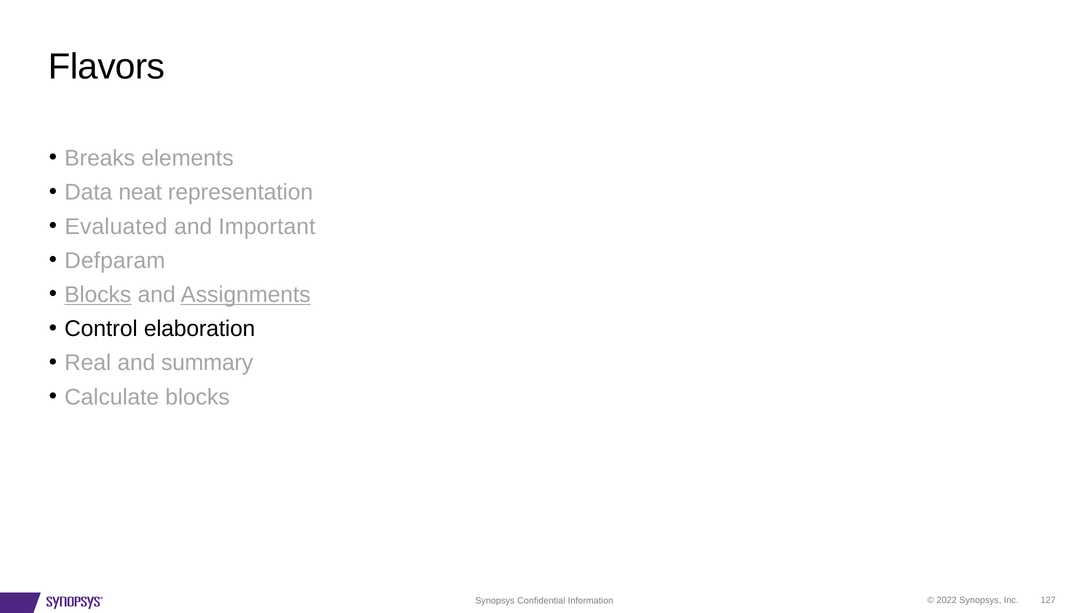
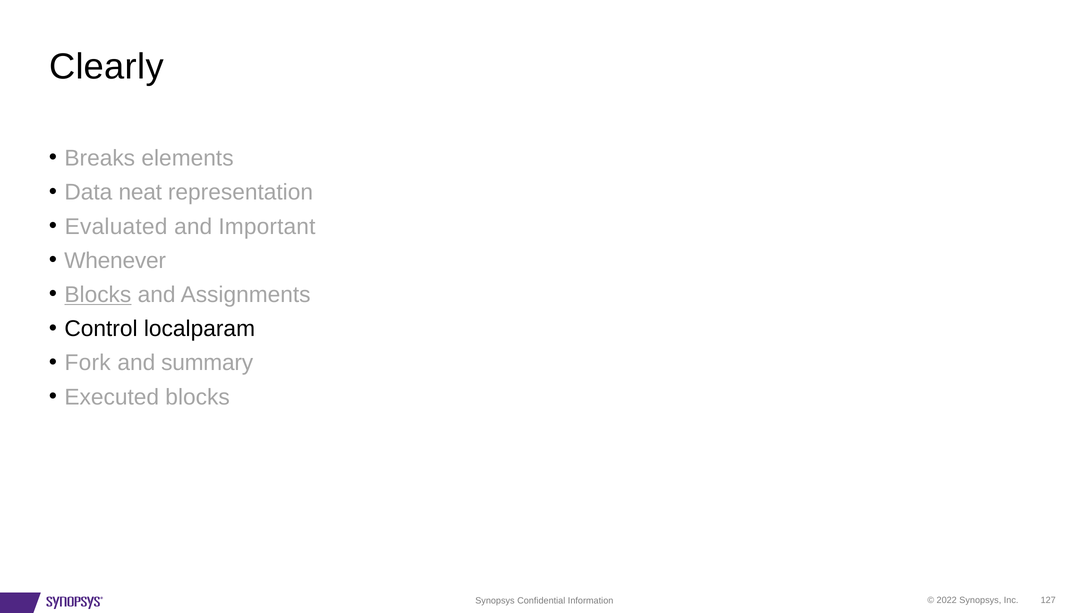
Flavors: Flavors -> Clearly (106, 66)
Defparam: Defparam -> Whenever (115, 260)
Assignments underline: present -> none (246, 295)
elaboration: elaboration -> localparam (199, 329)
Real: Real -> Fork (88, 363)
Calculate: Calculate -> Executed (112, 397)
